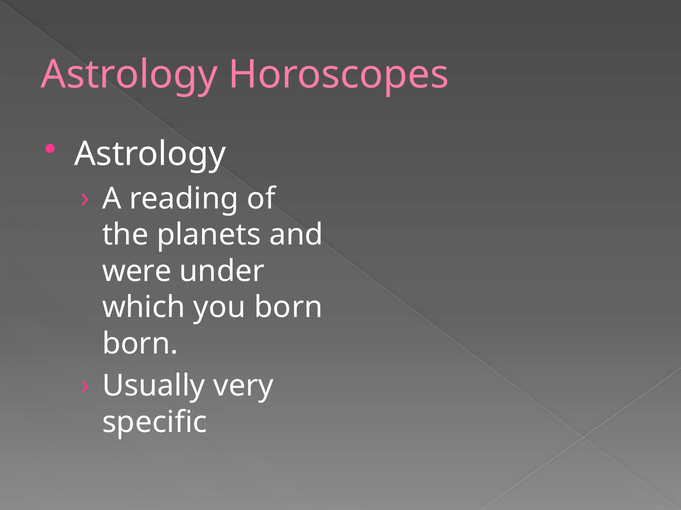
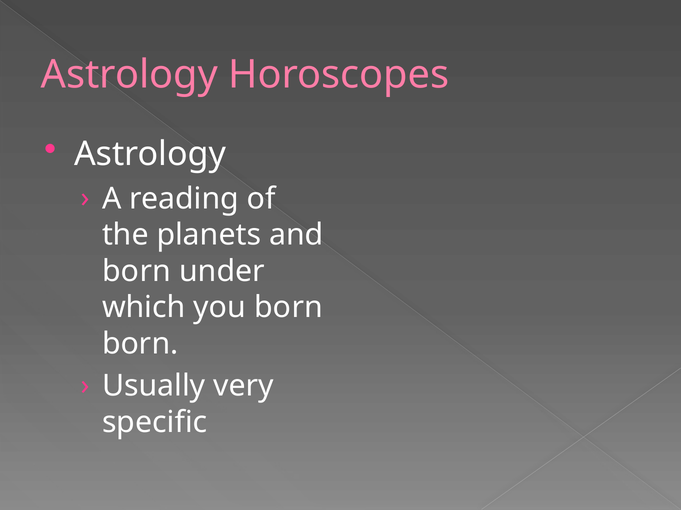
were: were -> born (137, 271)
